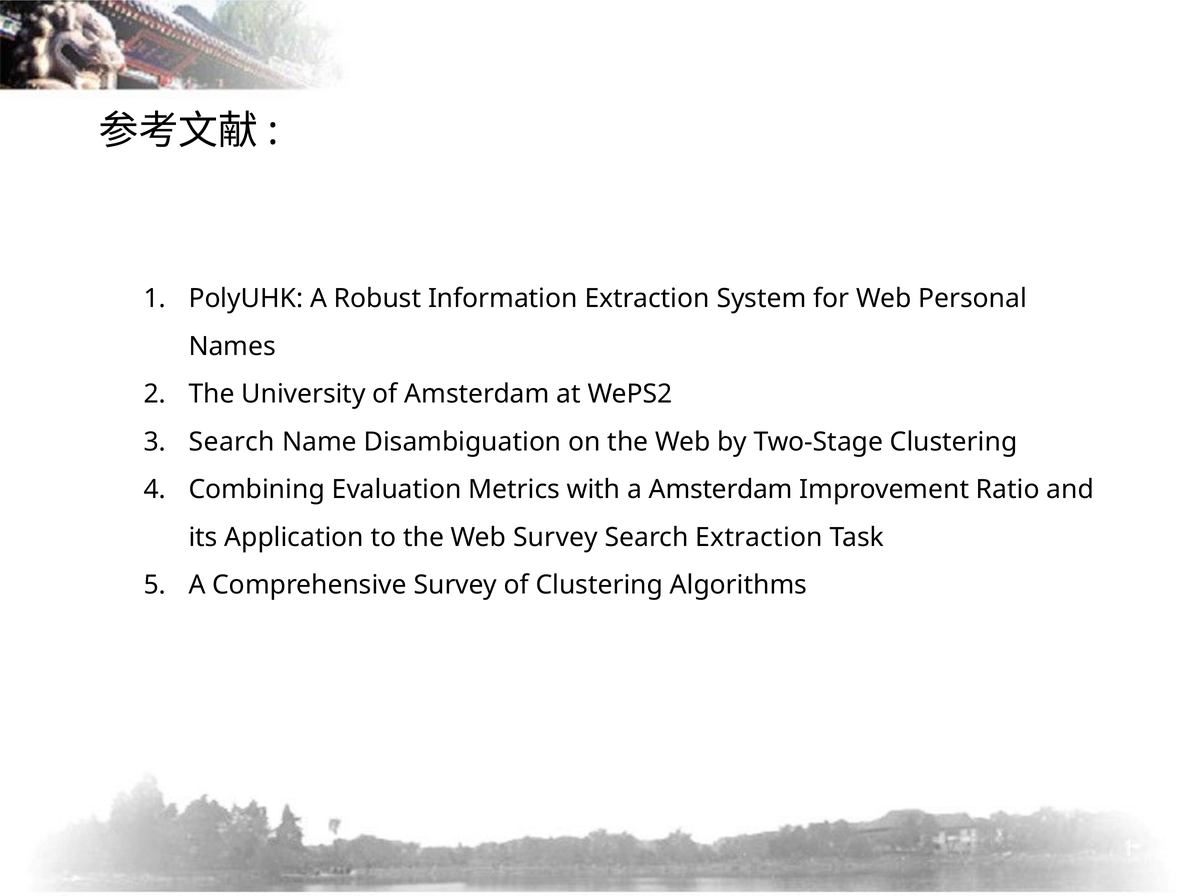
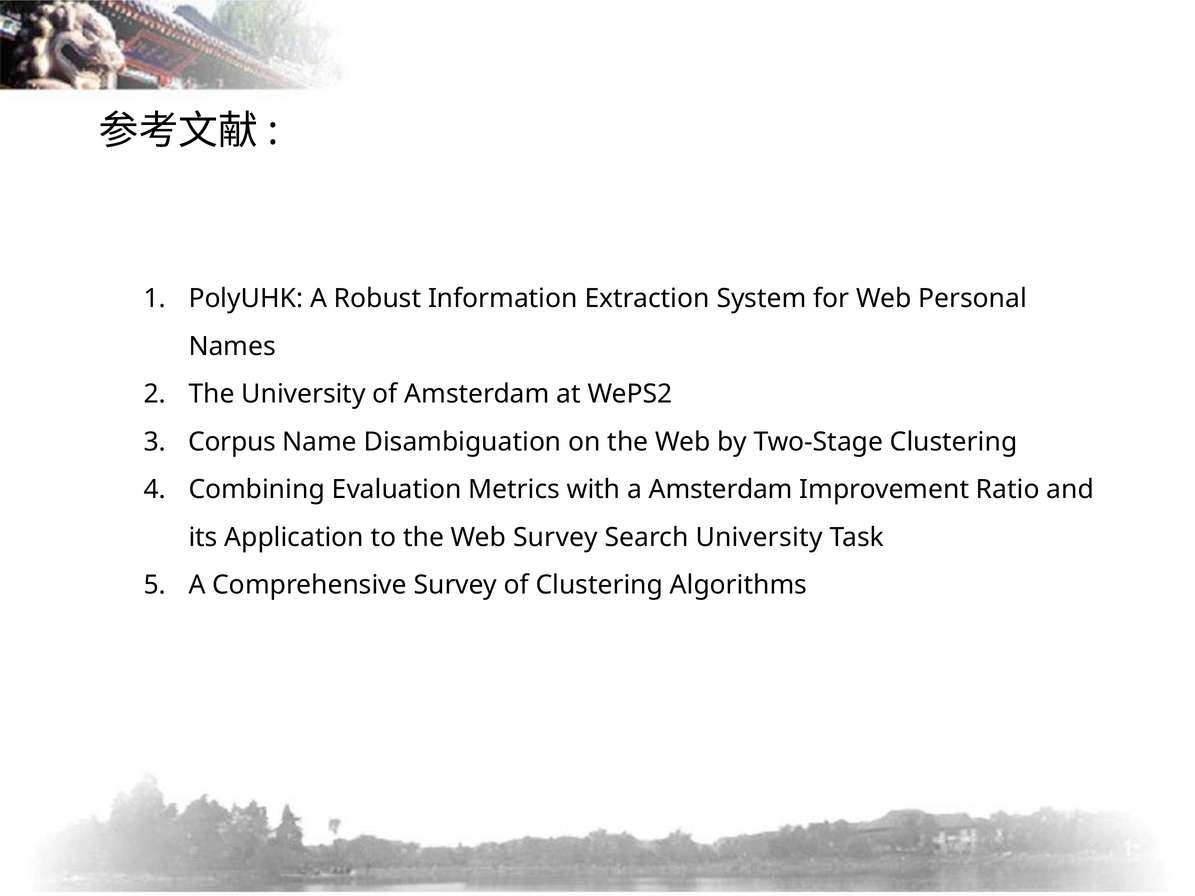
Search: Search -> Corpus (232, 442)
Search Extraction: Extraction -> University (759, 537)
